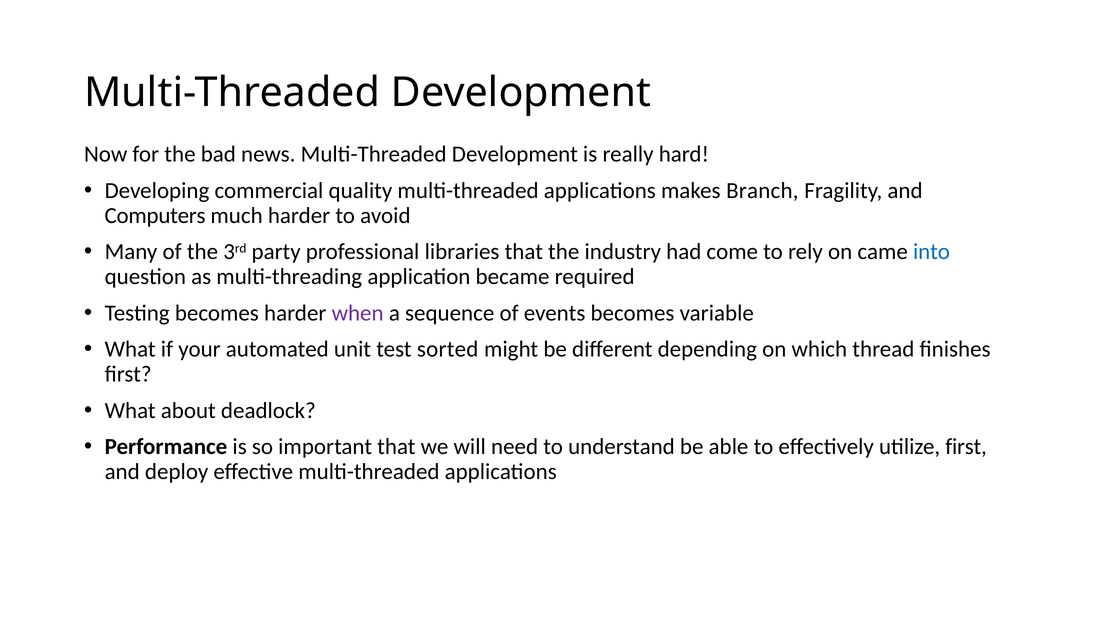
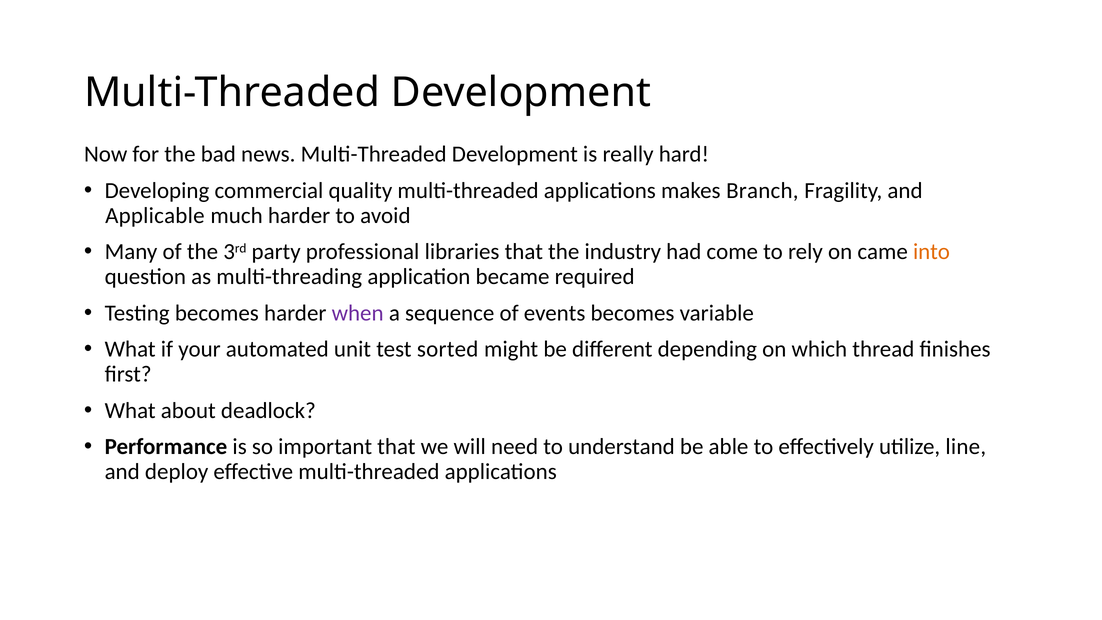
Computers: Computers -> Applicable (155, 215)
into colour: blue -> orange (931, 252)
utilize first: first -> line (966, 447)
